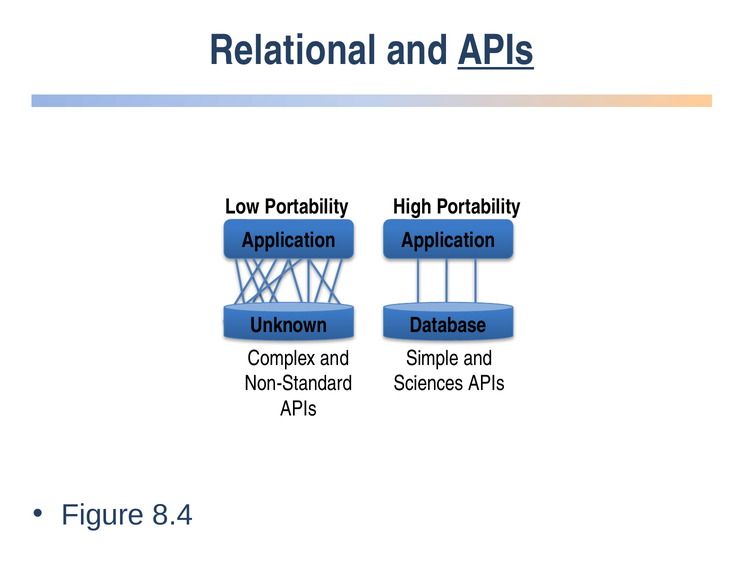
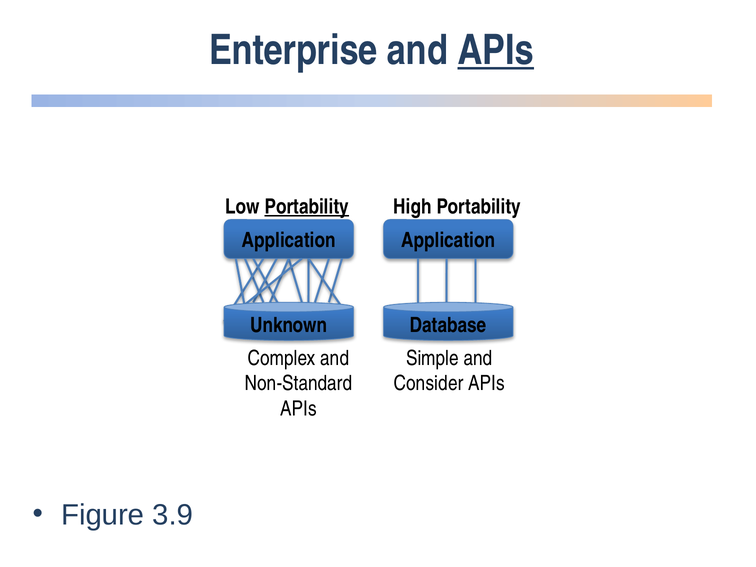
Relational: Relational -> Enterprise (293, 50)
Portability underline: none -> present (307, 207)
Sciences: Sciences -> Consider (429, 383)
8.4: 8.4 -> 3.9 (173, 515)
